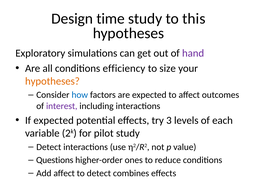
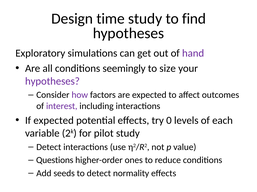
this: this -> find (194, 19)
efficiency: efficiency -> seemingly (124, 69)
hypotheses colour: orange -> purple (52, 81)
how colour: blue -> purple (80, 95)
3: 3 -> 0 (169, 121)
Add affect: affect -> seeds (64, 174)
combines: combines -> normality (131, 174)
